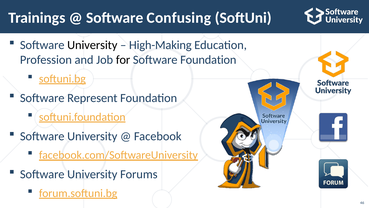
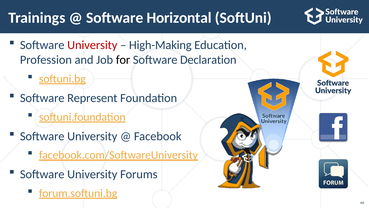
Confusing: Confusing -> Horizontal (179, 18)
University colour: black -> red (92, 45)
Software Foundation: Foundation -> Declaration (208, 60)
